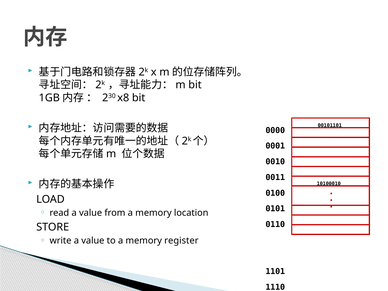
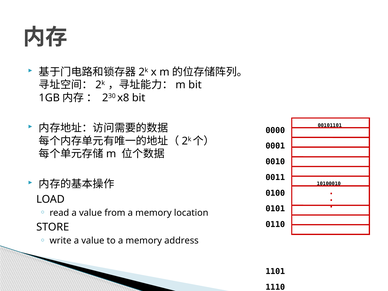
register: register -> address (181, 241)
